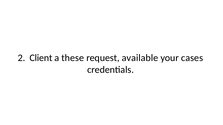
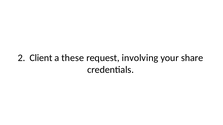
available: available -> involving (140, 58)
cases: cases -> share (192, 58)
